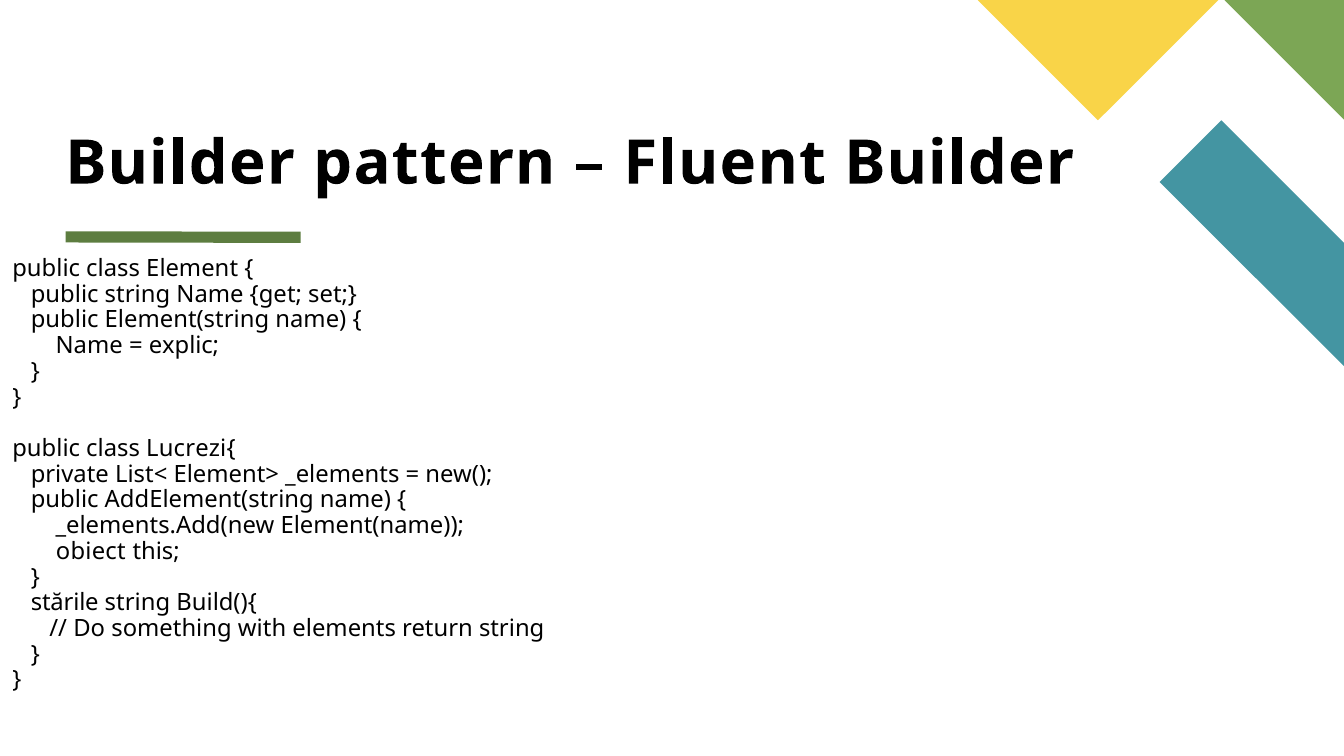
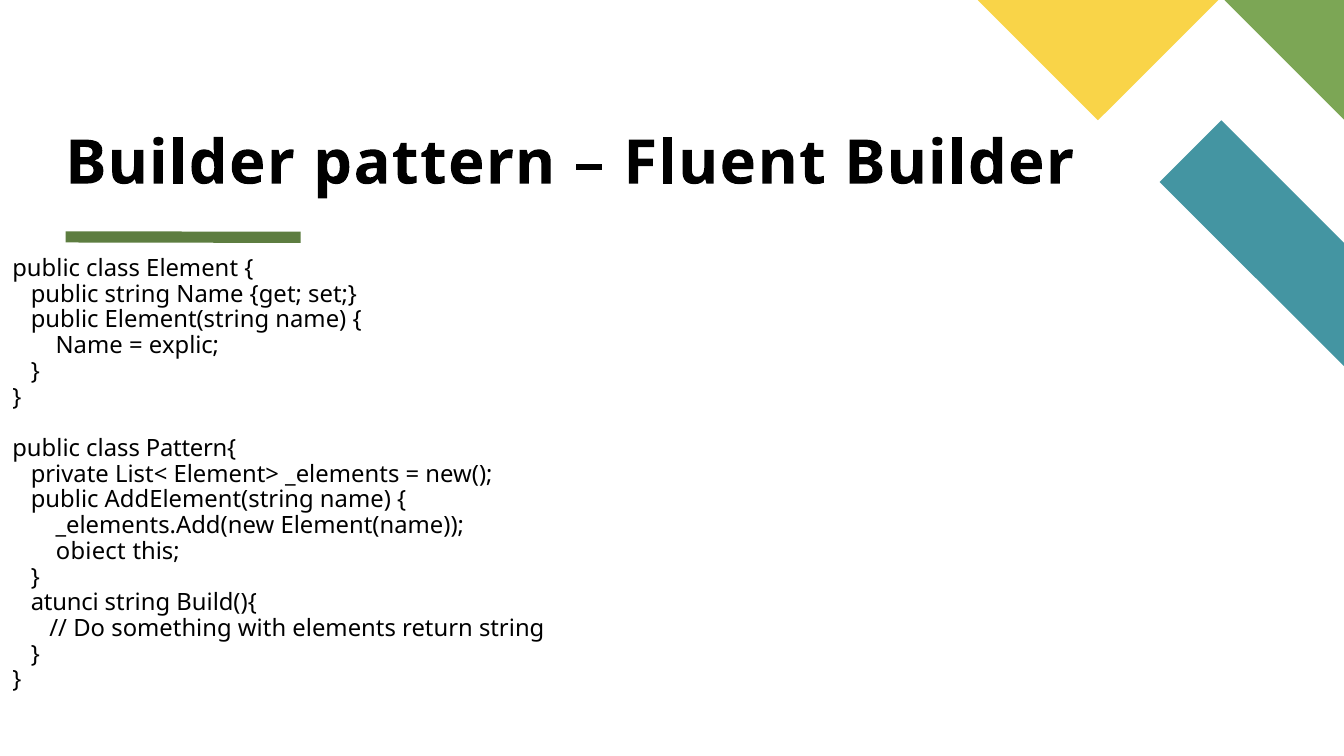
Lucrezi{: Lucrezi{ -> Pattern{ (191, 449)
stările: stările -> atunci (65, 603)
